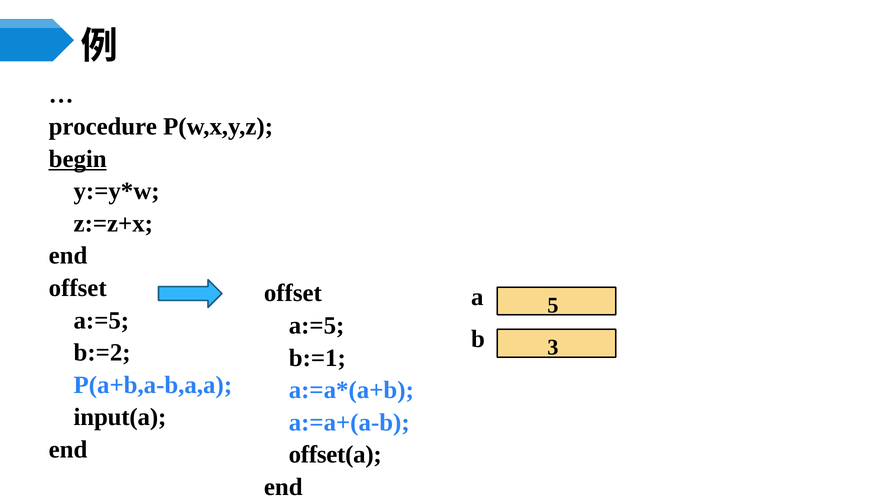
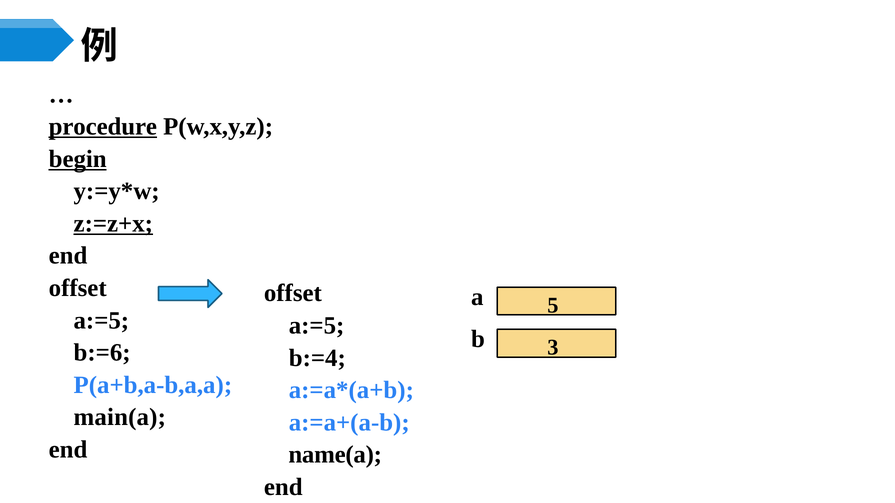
procedure underline: none -> present (103, 127)
z:=z+x underline: none -> present (113, 224)
b:=2: b:=2 -> b:=6 (102, 353)
b:=1: b:=1 -> b:=4 (317, 358)
input(a: input(a -> main(a (120, 418)
offset(a: offset(a -> name(a (335, 455)
